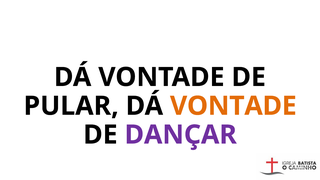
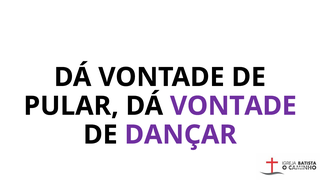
VONTADE colour: orange -> purple (233, 106)
